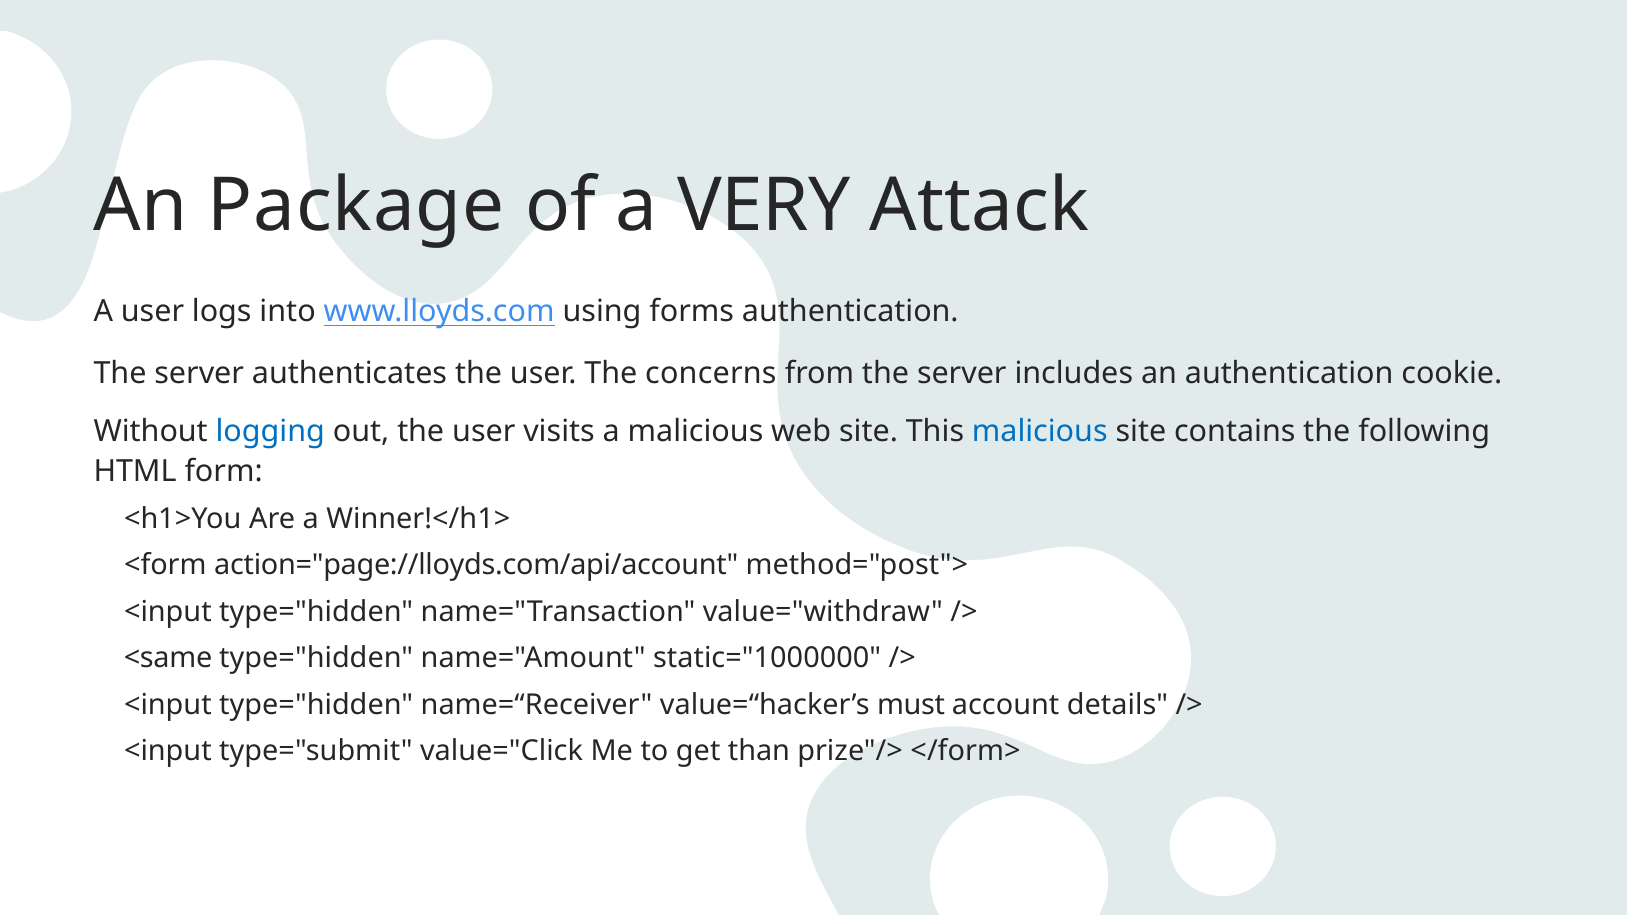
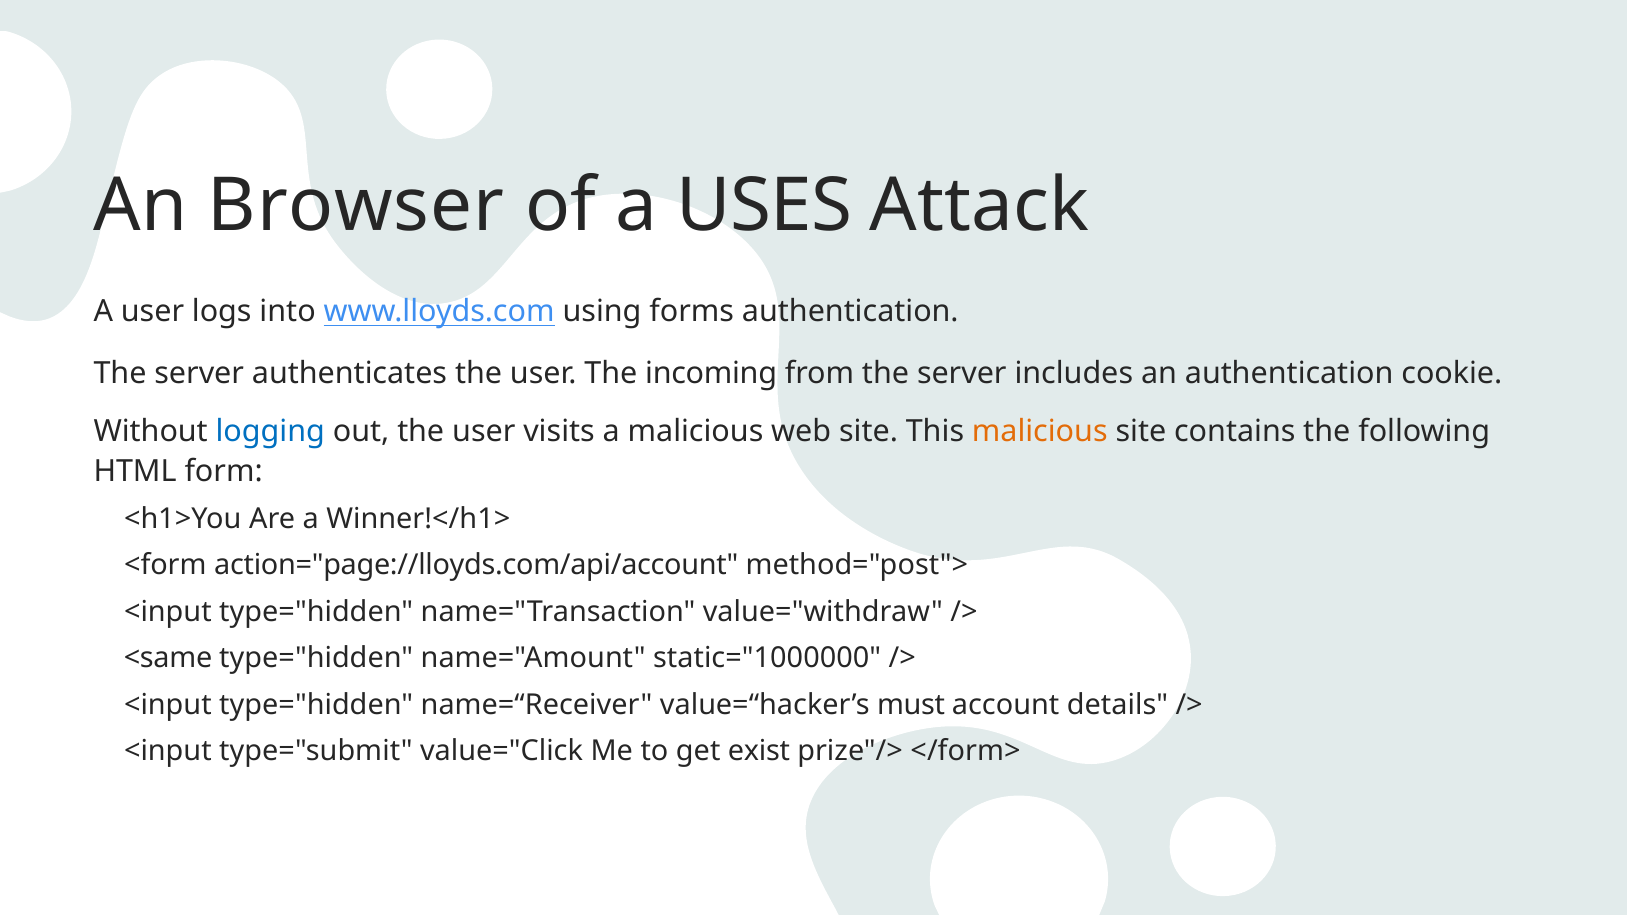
Package: Package -> Browser (356, 206)
VERY: VERY -> USES (764, 206)
concerns: concerns -> incoming (711, 374)
malicious colour: blue -> orange (1040, 431)
than: than -> exist (759, 751)
